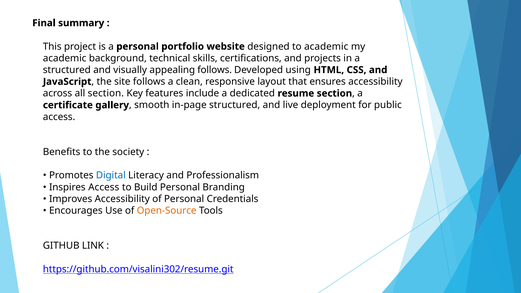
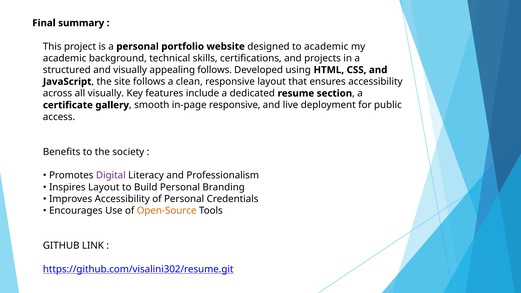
all section: section -> visually (106, 93)
in-page structured: structured -> responsive (235, 105)
Digital colour: blue -> purple (111, 175)
Inspires Access: Access -> Layout (104, 187)
